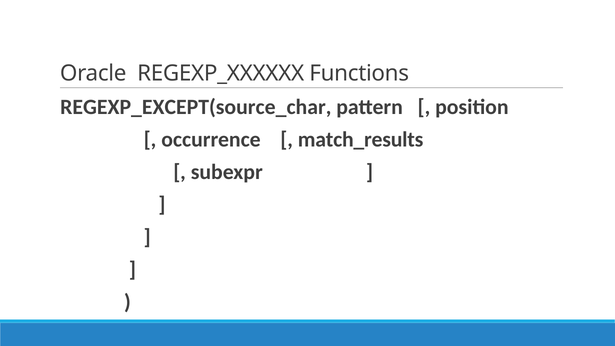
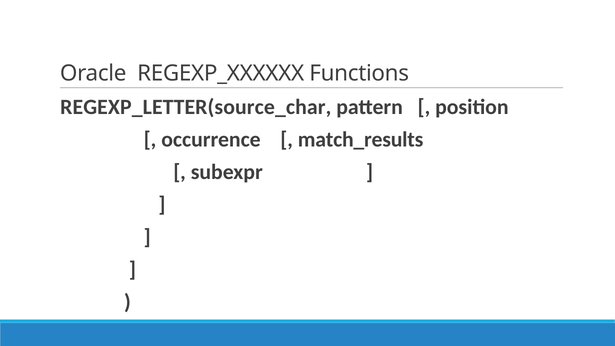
REGEXP_EXCEPT(source_char: REGEXP_EXCEPT(source_char -> REGEXP_LETTER(source_char (196, 107)
